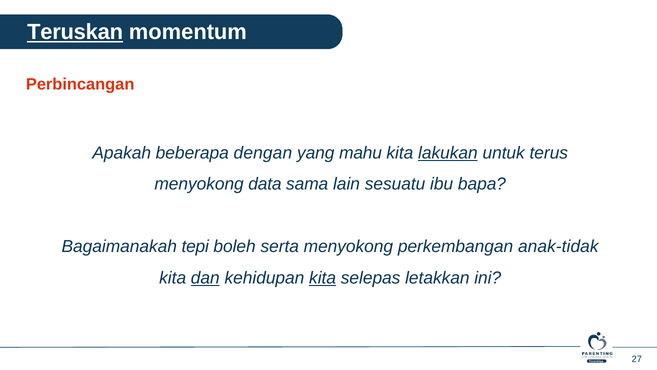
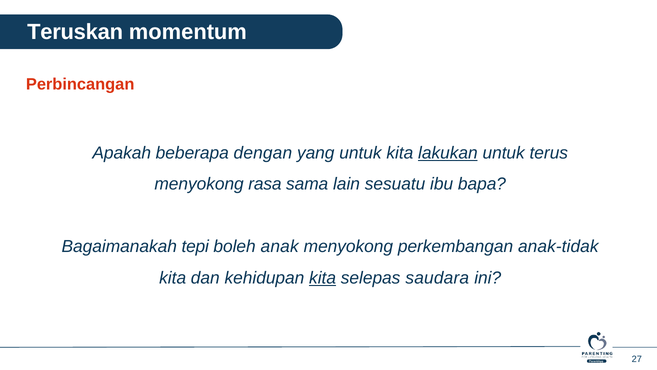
Teruskan underline: present -> none (75, 32)
yang mahu: mahu -> untuk (360, 153)
data: data -> rasa (265, 184)
serta: serta -> anak (280, 246)
dan underline: present -> none (205, 278)
letakkan: letakkan -> saudara (437, 278)
